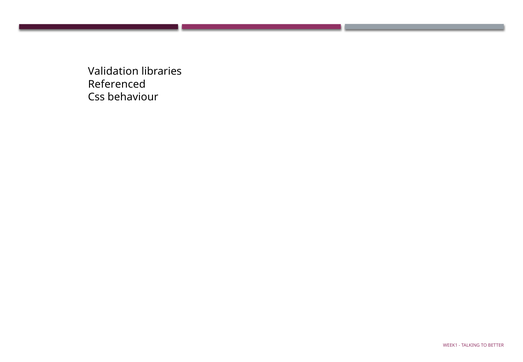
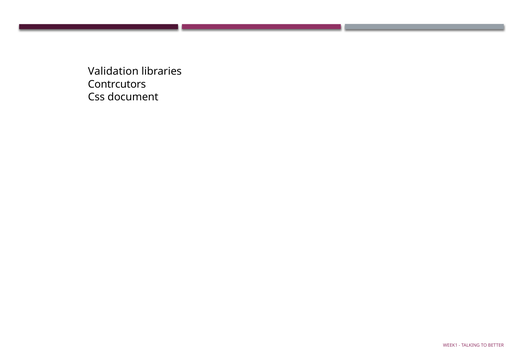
Referenced: Referenced -> Contrcutors (117, 84)
behaviour: behaviour -> document (133, 97)
